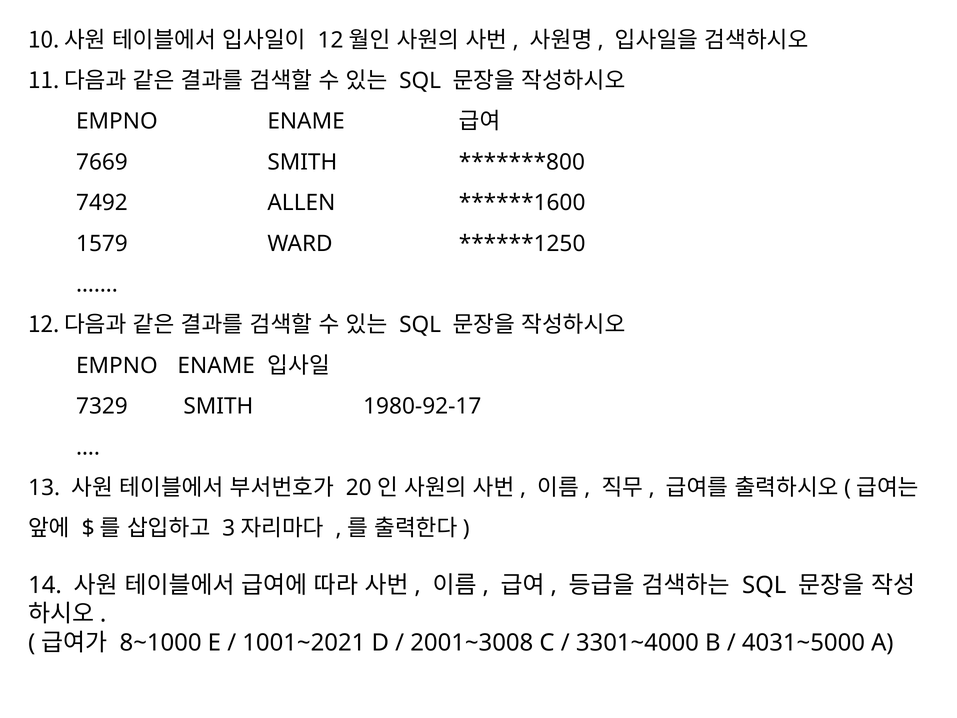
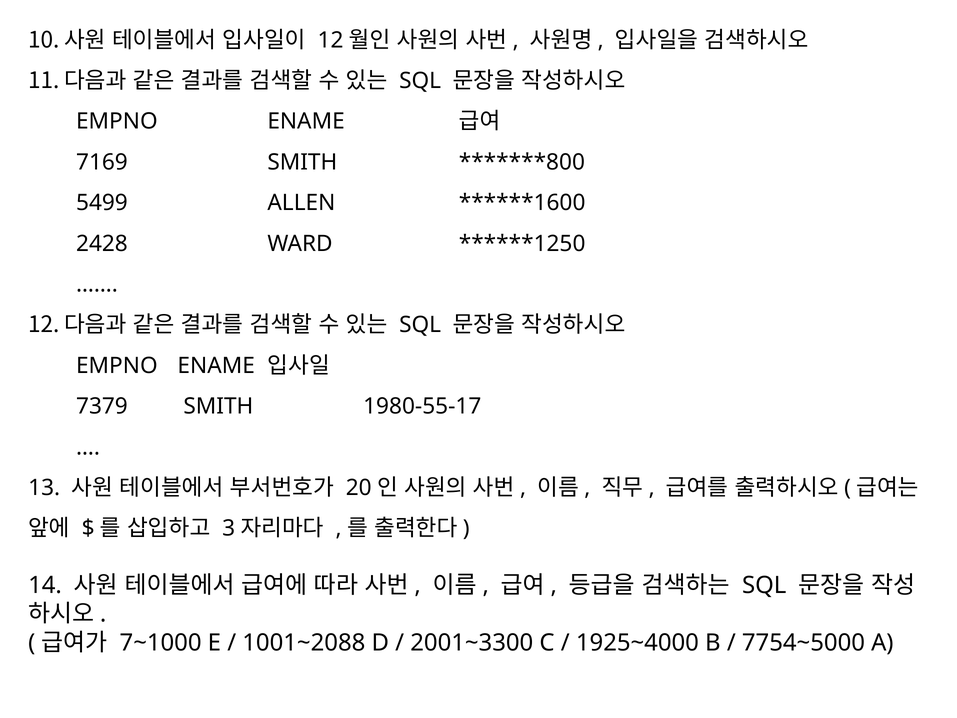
7669: 7669 -> 7169 (102, 162)
7492: 7492 -> 5499 (102, 203)
1579: 1579 -> 2428 (102, 244)
7329: 7329 -> 7379 (102, 406)
1980-92-17: 1980-92-17 -> 1980-55-17 (422, 406)
8~1000: 8~1000 -> 7~1000 (161, 642)
1001~2021: 1001~2021 -> 1001~2088 (304, 642)
2001~3008: 2001~3008 -> 2001~3300 (472, 642)
3301~4000: 3301~4000 -> 1925~4000 (637, 642)
4031~5000: 4031~5000 -> 7754~5000 (803, 642)
